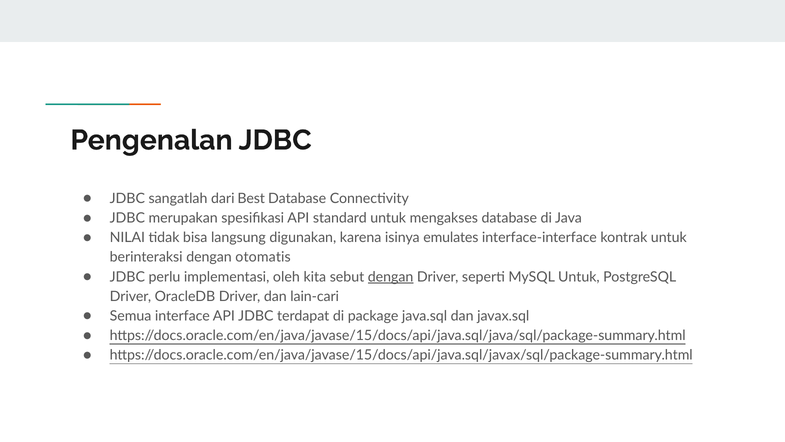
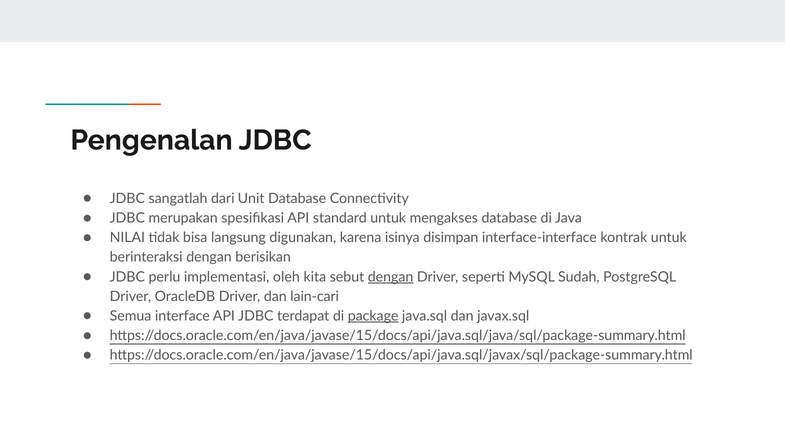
Best: Best -> Unit (251, 198)
emulates: emulates -> disimpan (451, 237)
otomatis: otomatis -> berisikan (263, 257)
MySQL Untuk: Untuk -> Sudah (579, 277)
package underline: none -> present (373, 316)
